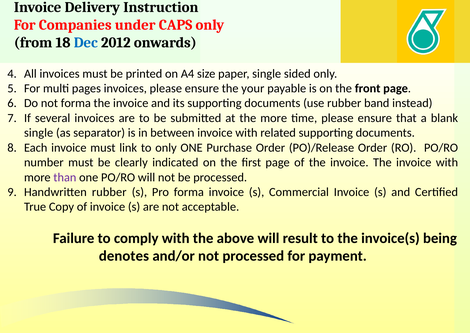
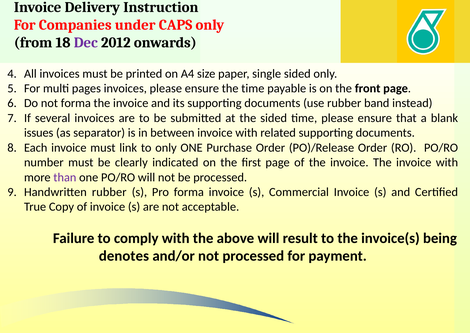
Dec colour: blue -> purple (86, 43)
the your: your -> time (253, 88)
the more: more -> sided (274, 118)
single: single -> issues (39, 133)
